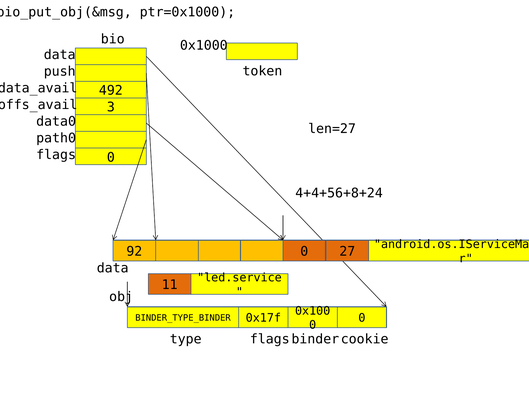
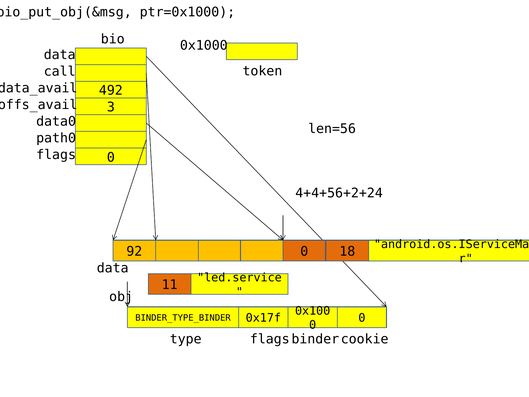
push: push -> call (60, 71)
len=27: len=27 -> len=56 (332, 129)
4+4+56+8+24: 4+4+56+8+24 -> 4+4+56+2+24 (339, 193)
27: 27 -> 18 (347, 251)
